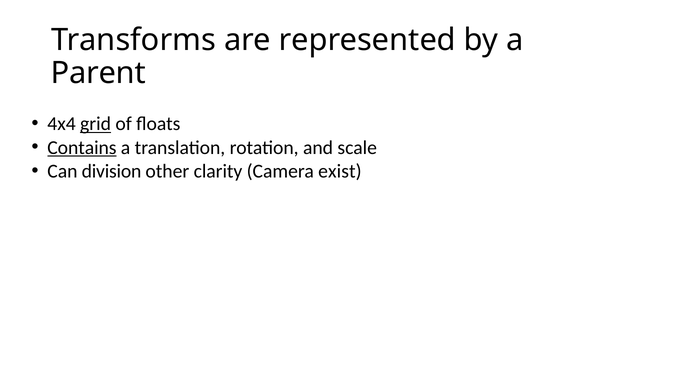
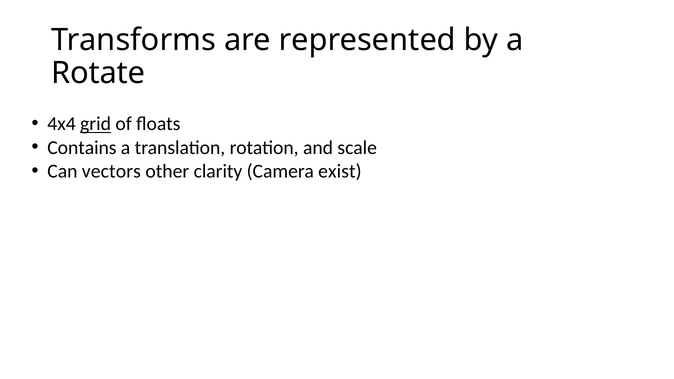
Parent: Parent -> Rotate (98, 73)
Contains underline: present -> none (82, 148)
division: division -> vectors (111, 171)
